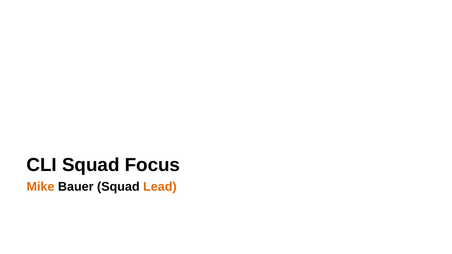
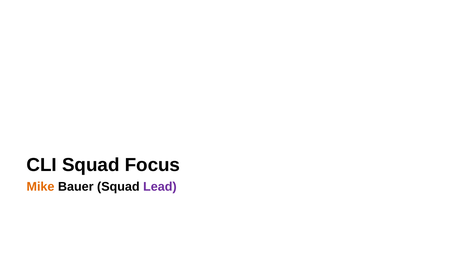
Lead colour: orange -> purple (160, 187)
